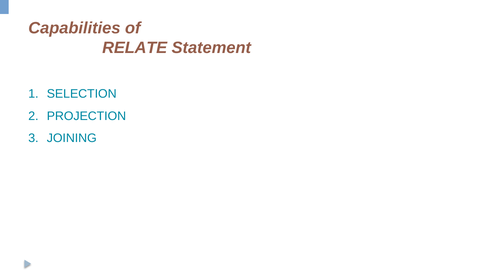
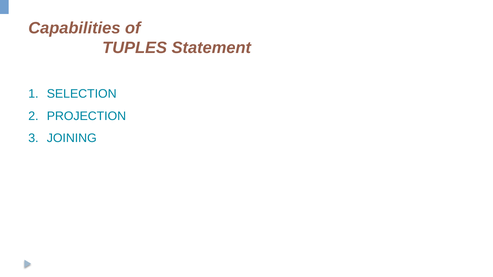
RELATE: RELATE -> TUPLES (135, 48)
